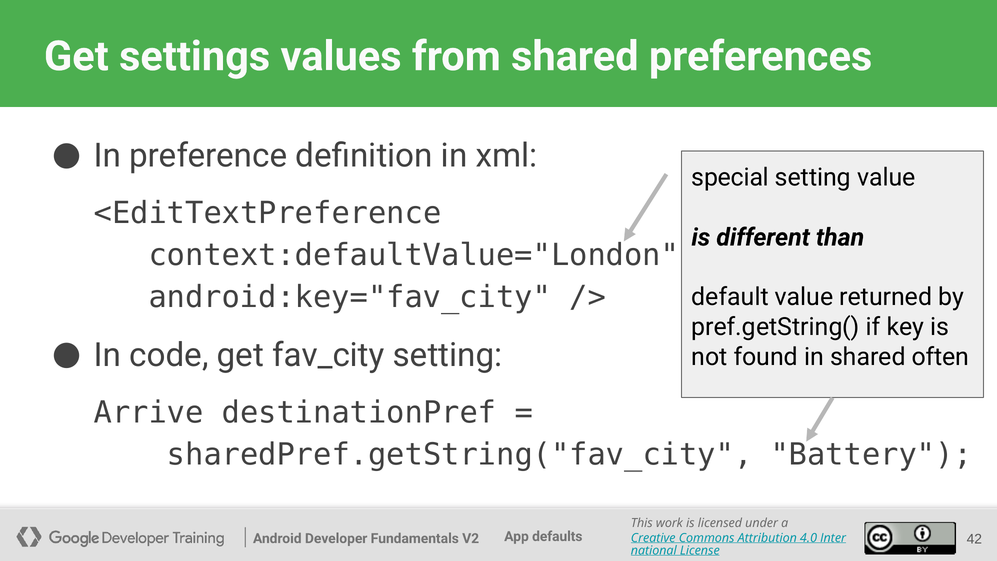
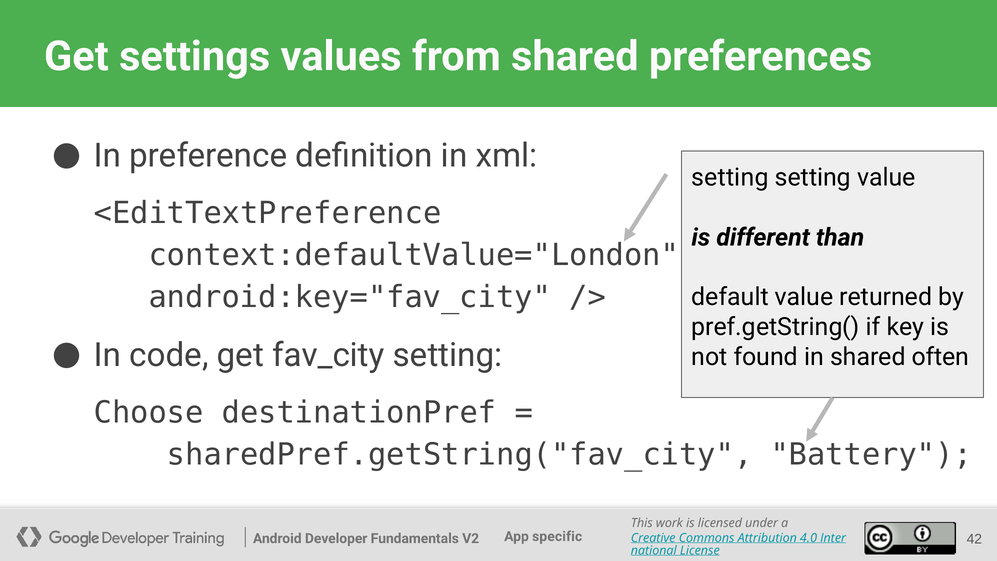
special: special -> setting (730, 177)
Arrive: Arrive -> Choose (149, 412)
defaults: defaults -> specific (557, 536)
